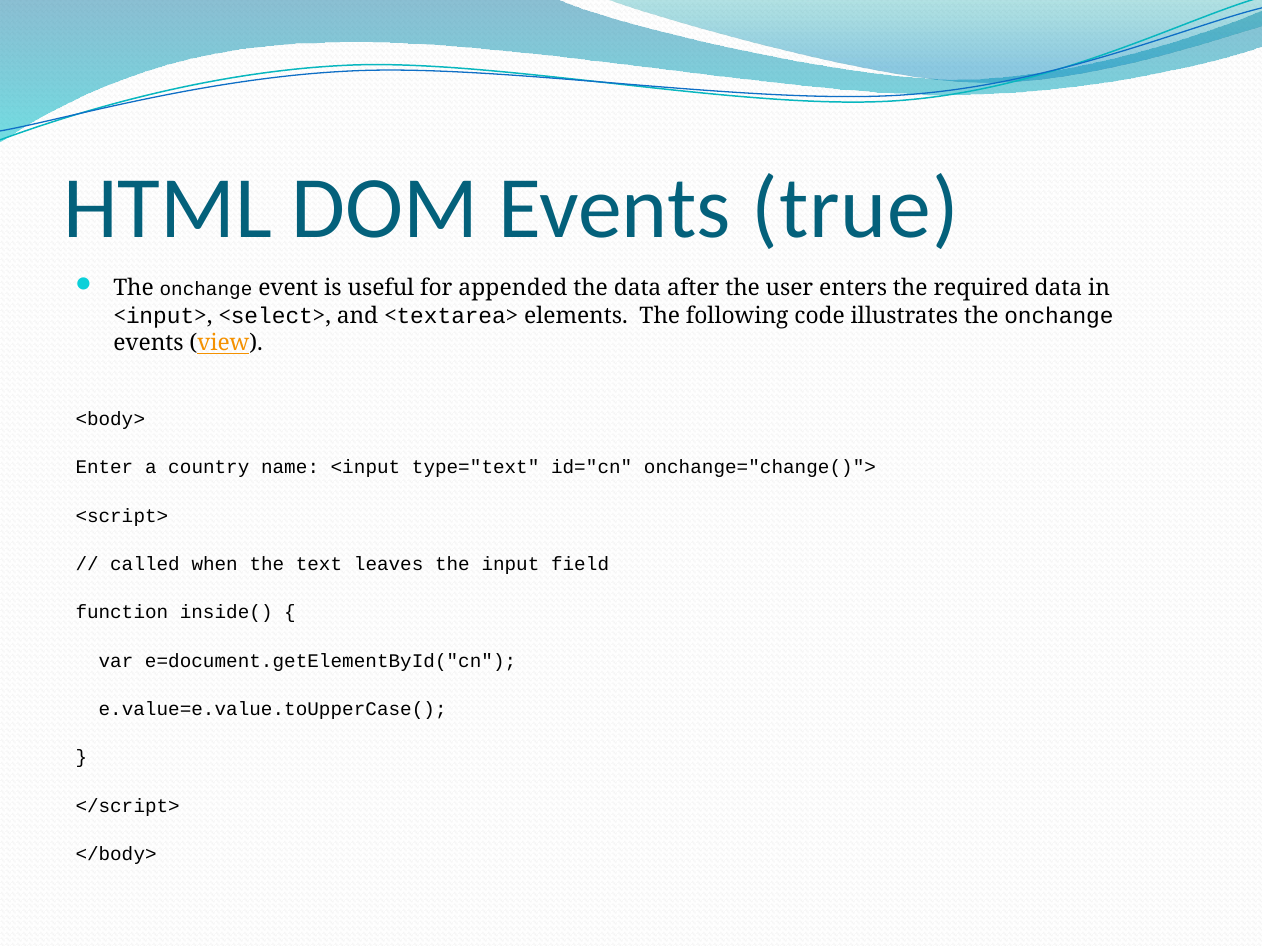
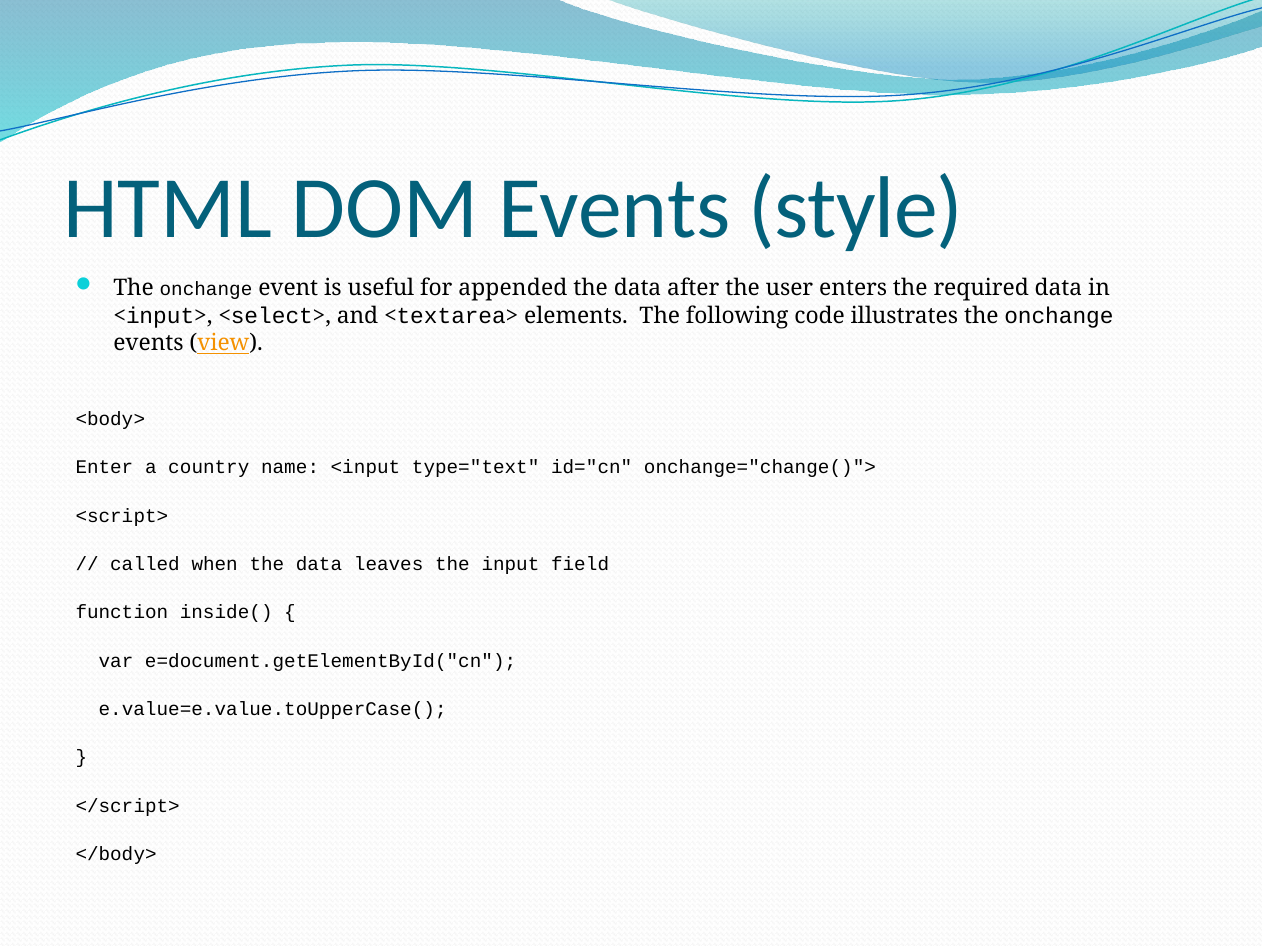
true: true -> style (856, 208)
when the text: text -> data (319, 564)
